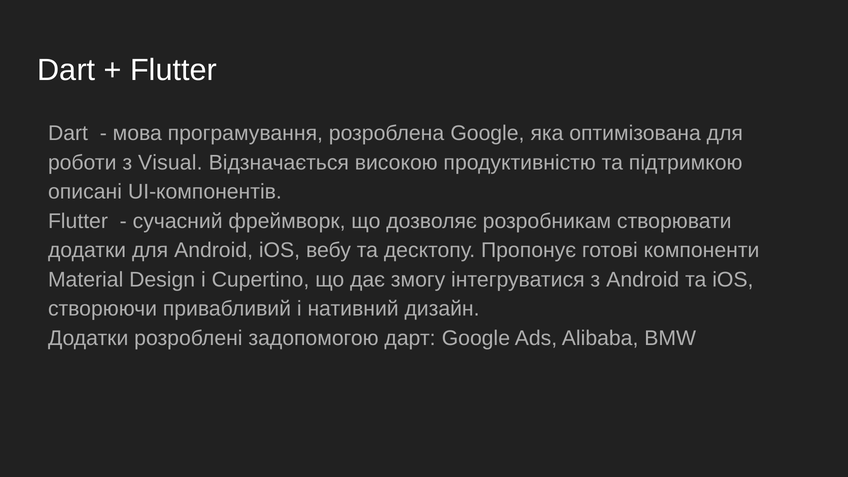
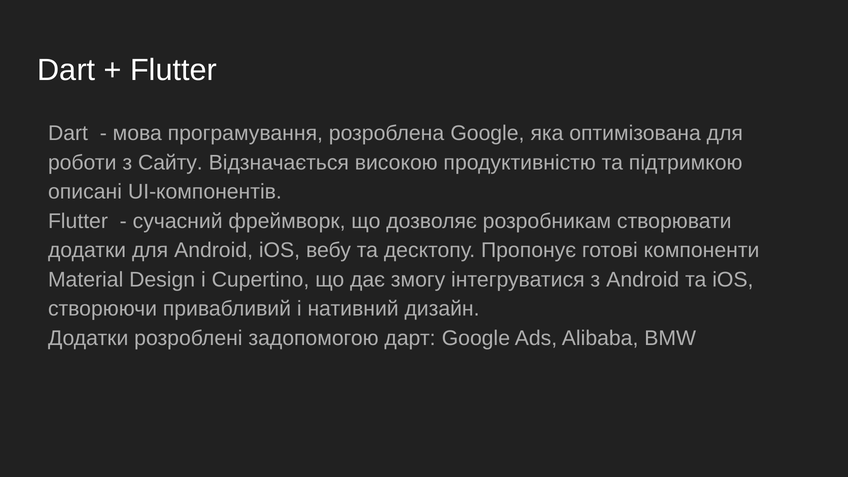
Visual: Visual -> Сайту (170, 163)
